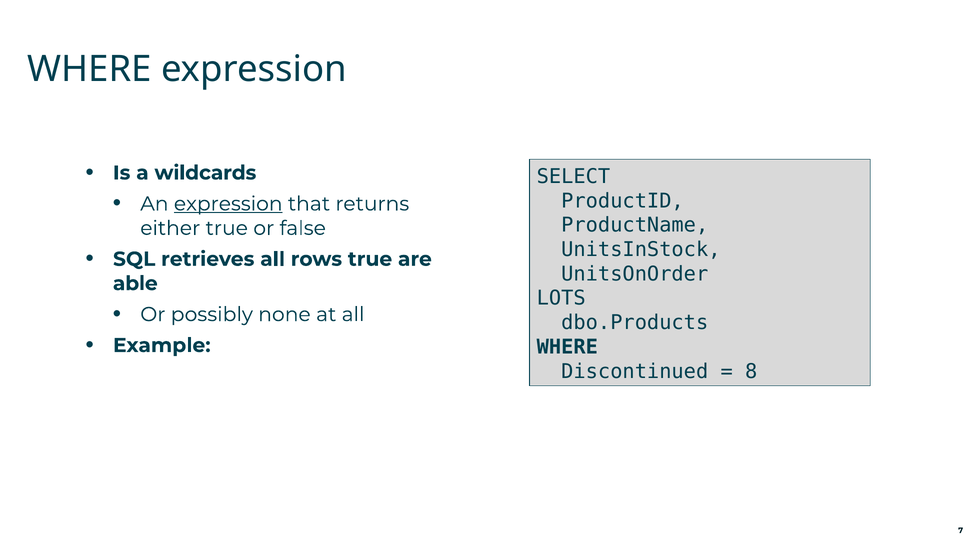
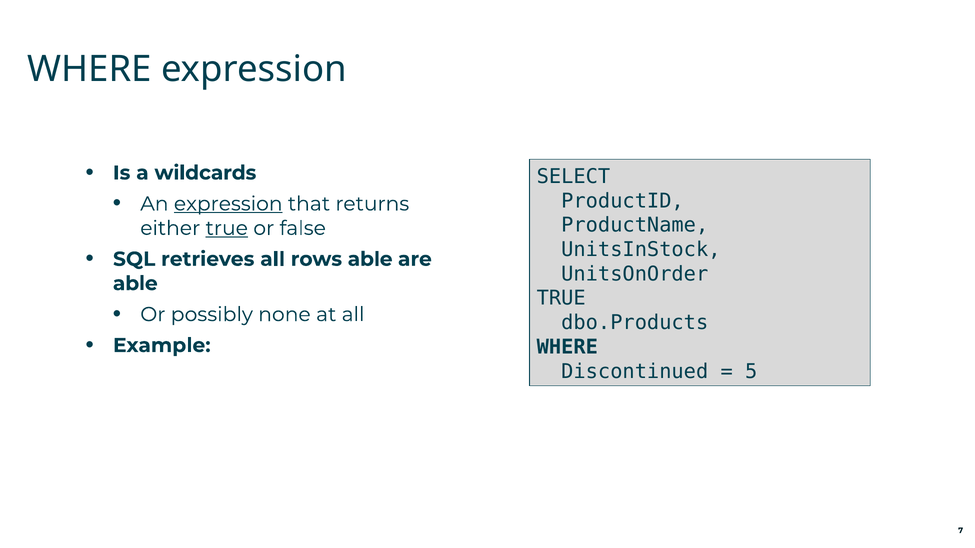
true underline: none -> present (227, 228)
rows true: true -> able (370, 259)
LOTS: LOTS -> TRUE (561, 299)
8: 8 -> 5 (751, 372)
